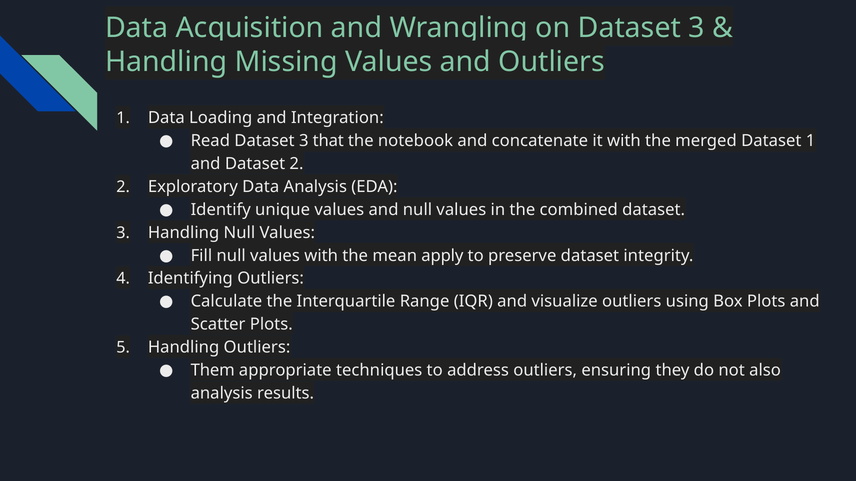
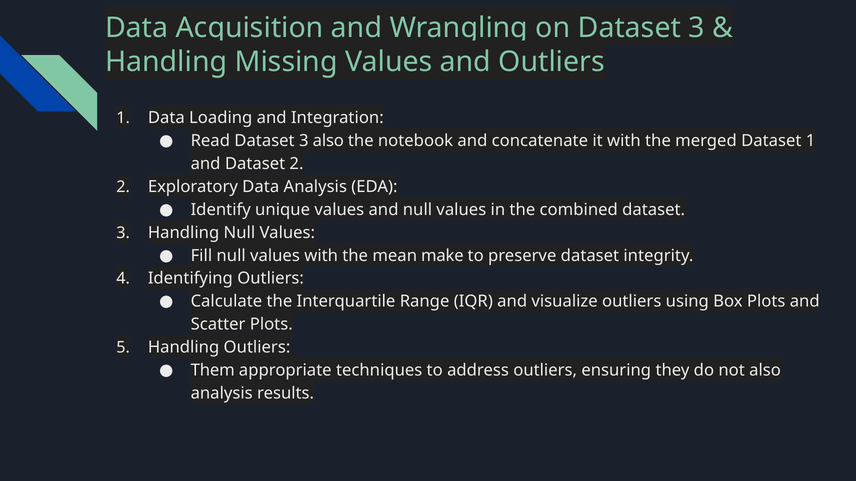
3 that: that -> also (328, 141)
apply: apply -> make (442, 256)
